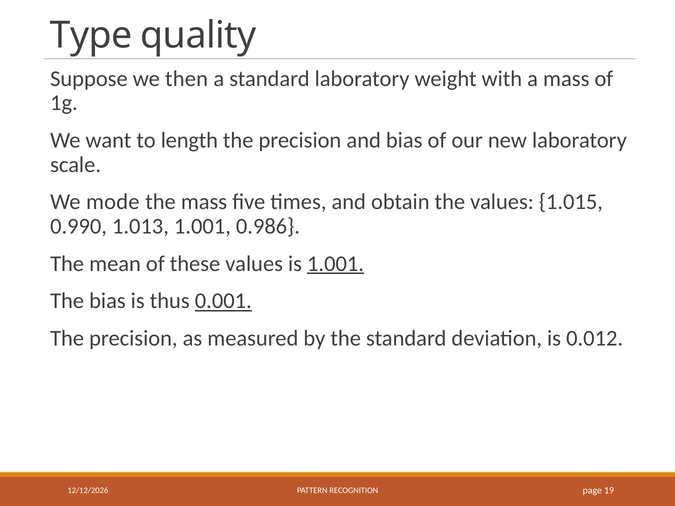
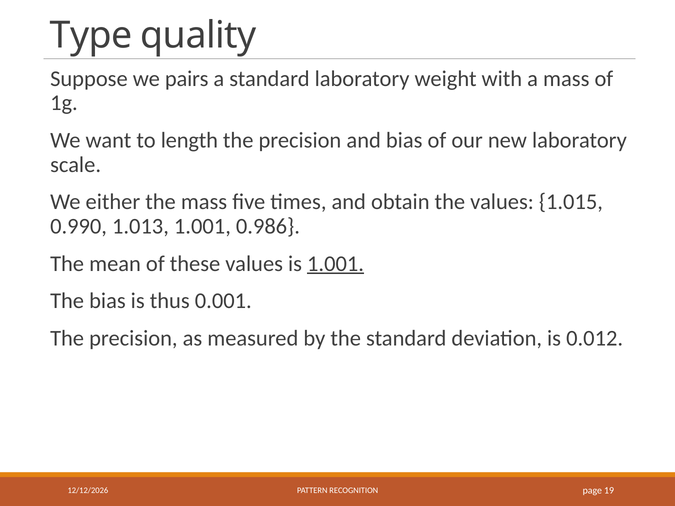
then: then -> pairs (187, 79)
mode: mode -> either (113, 202)
0.001 underline: present -> none (223, 301)
